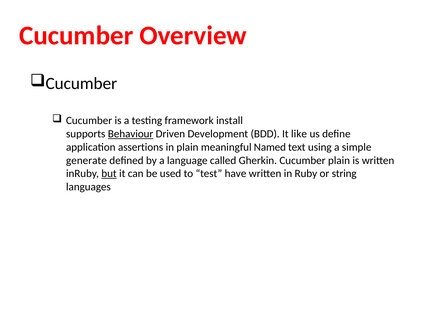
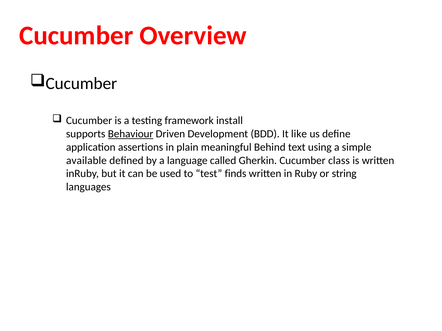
Named: Named -> Behind (270, 147)
generate: generate -> available (86, 161)
Cucumber plain: plain -> class (339, 161)
but underline: present -> none (109, 174)
have: have -> finds (236, 174)
